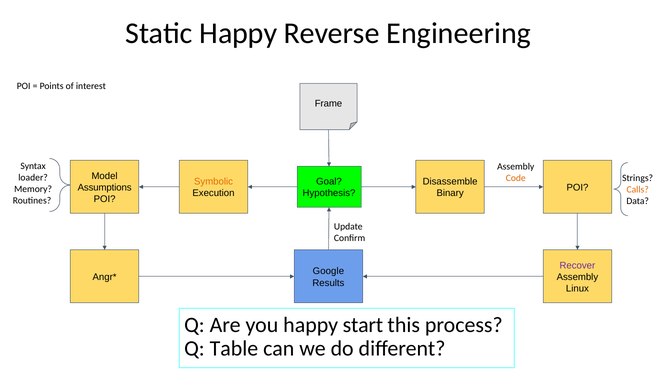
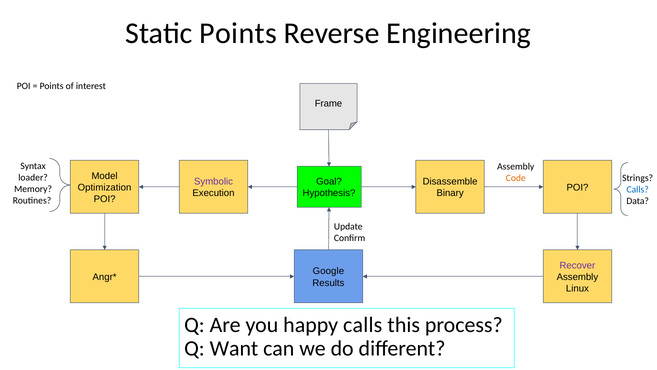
Static Happy: Happy -> Points (238, 33)
Symbolic colour: orange -> purple (214, 182)
Assumptions: Assumptions -> Optimization (105, 187)
Calls colour: orange -> blue (638, 189)
happy start: start -> calls (363, 325)
Table: Table -> Want (234, 348)
